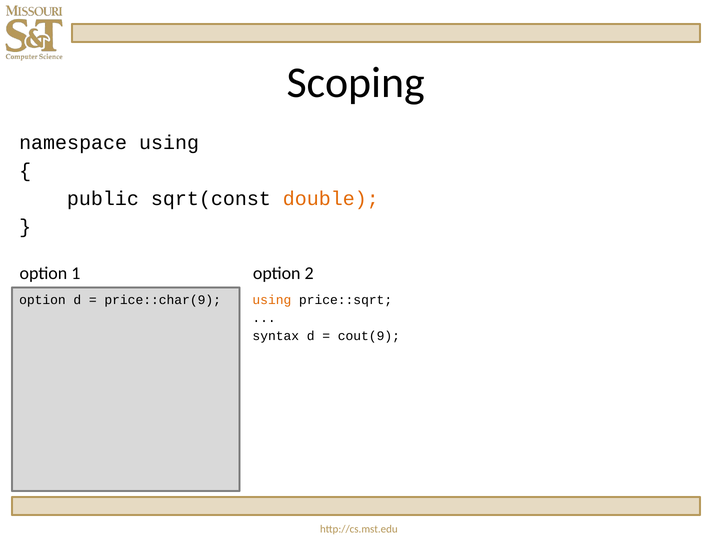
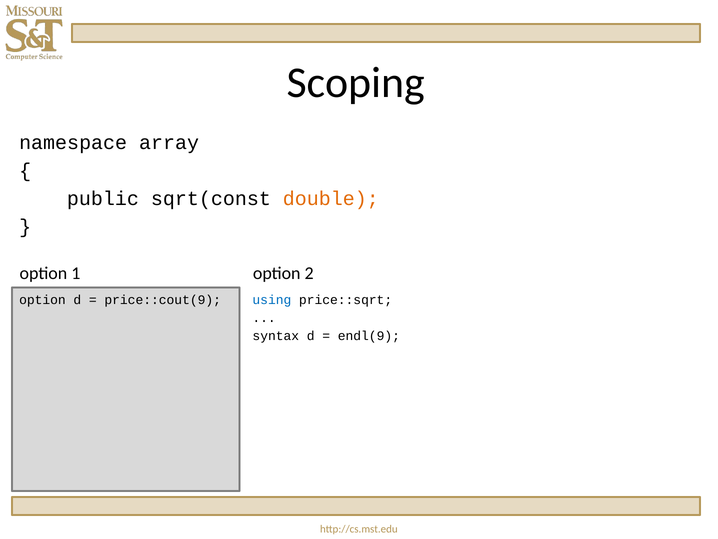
namespace using: using -> array (169, 143)
price::char(9: price::char(9 -> price::cout(9 (163, 299)
using colour: orange -> blue (272, 299)
cout(9: cout(9 -> endl(9 (369, 336)
